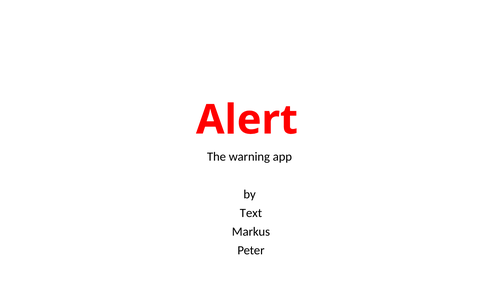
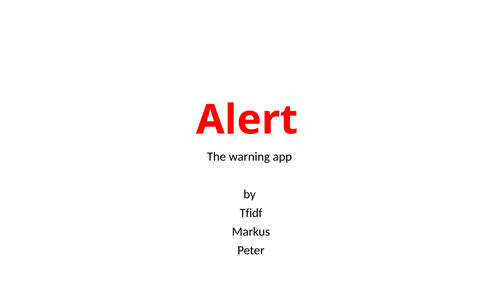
Text: Text -> Tfidf (251, 213)
